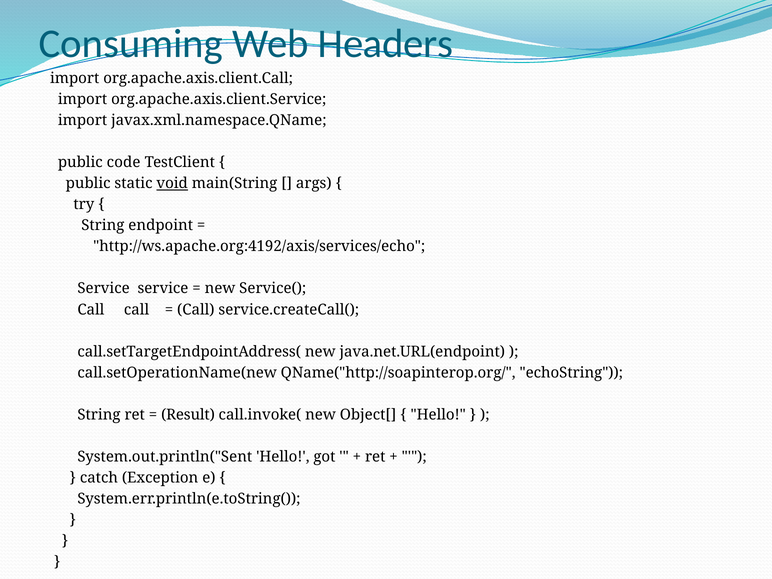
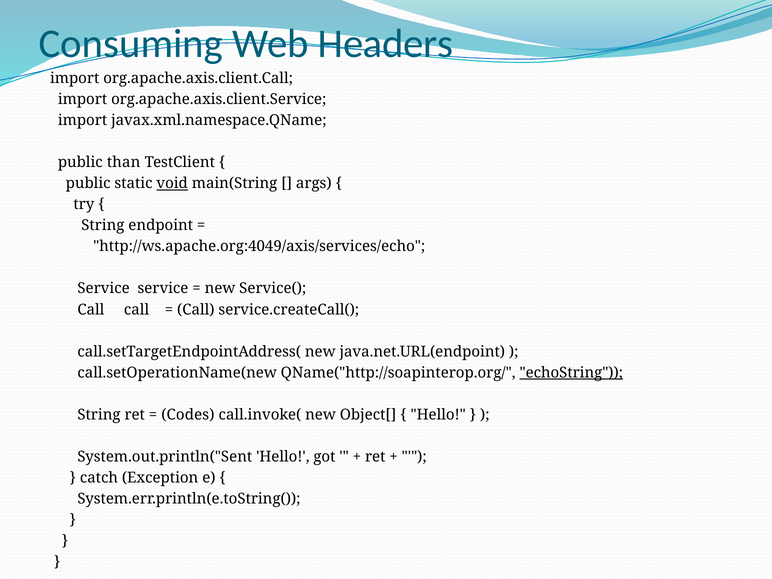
code: code -> than (124, 162)
http://ws.apache.org:4192/axis/services/echo: http://ws.apache.org:4192/axis/services/echo -> http://ws.apache.org:4049/axis/services/echo (259, 246)
echoString underline: none -> present (571, 373)
Result: Result -> Codes (188, 415)
